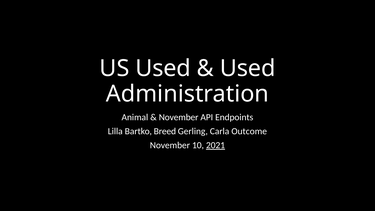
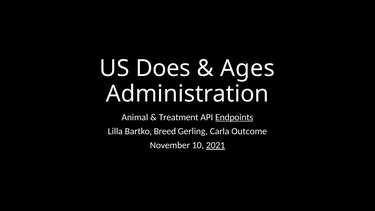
US Used: Used -> Does (163, 68)
Used: Used -> Ages (248, 68)
November: November -> Treatment (179, 117)
Endpoints underline: none -> present (234, 117)
